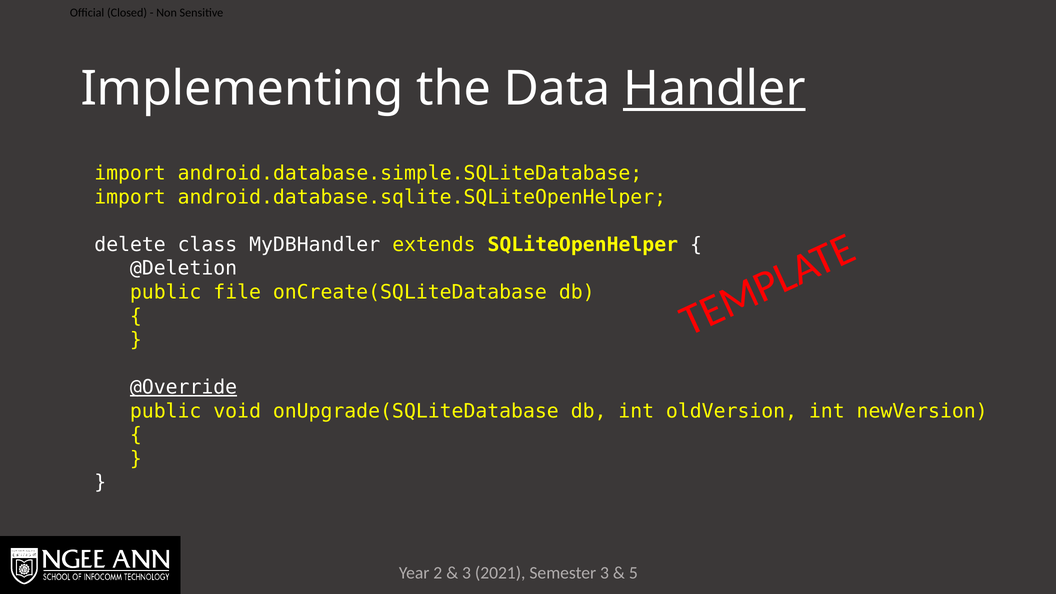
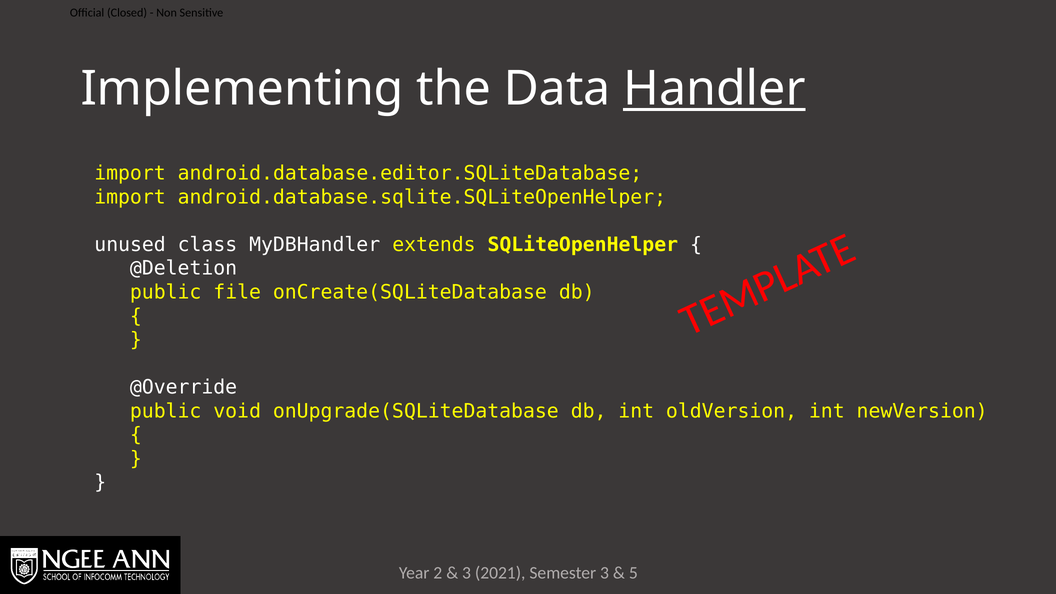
android.database.simple.SQLiteDatabase: android.database.simple.SQLiteDatabase -> android.database.editor.SQLiteDatabase (410, 173)
delete: delete -> unused (130, 245)
@Override underline: present -> none (184, 387)
